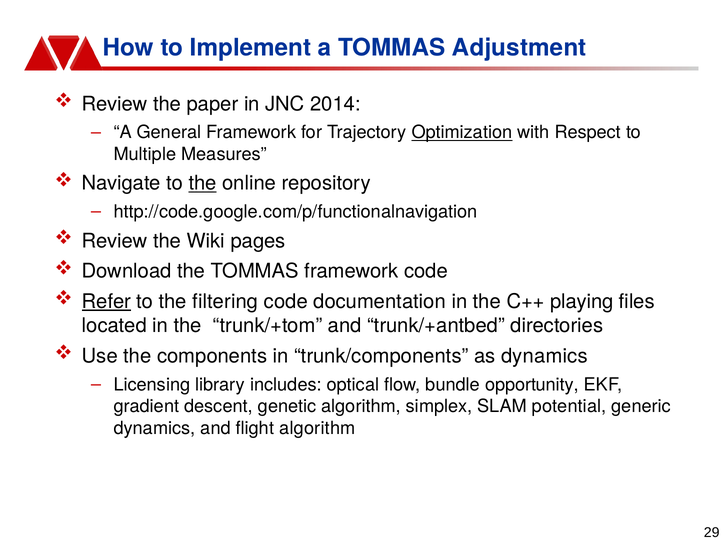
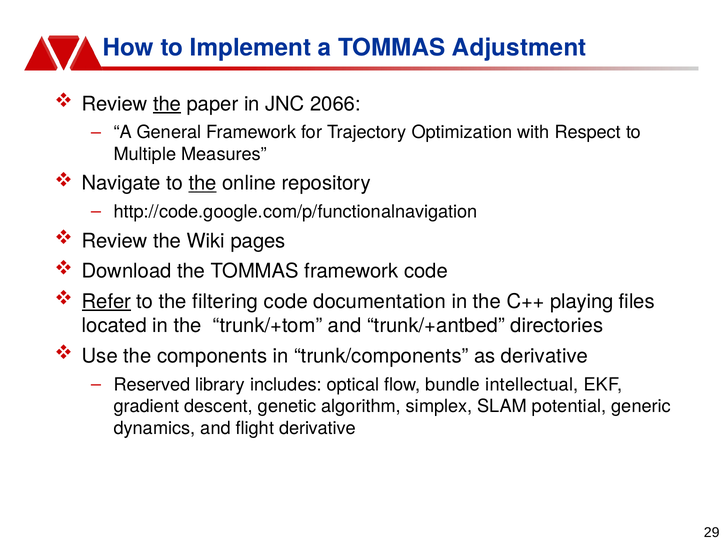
the underline: none -> present (167, 104)
2014: 2014 -> 2066 (335, 104)
Optimization underline: present -> none (462, 133)
as dynamics: dynamics -> derivative (544, 356)
Licensing: Licensing -> Reserved (152, 385)
opportunity: opportunity -> intellectual (532, 385)
flight algorithm: algorithm -> derivative (318, 428)
